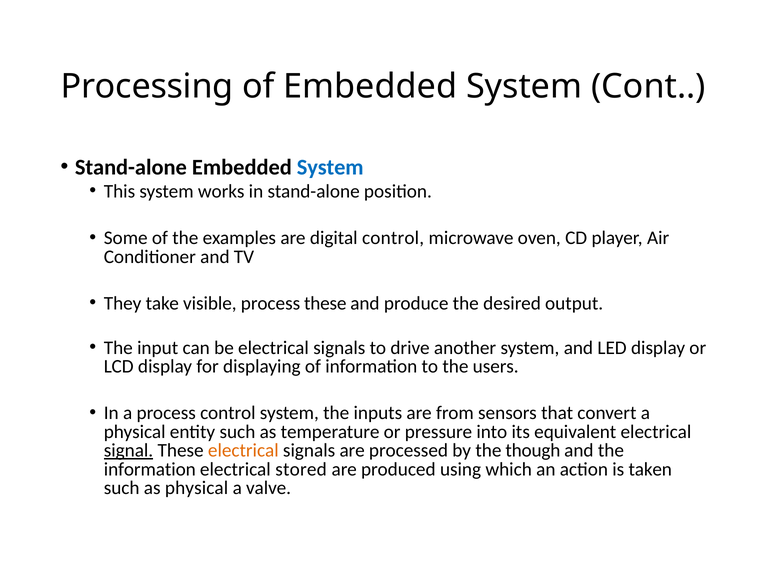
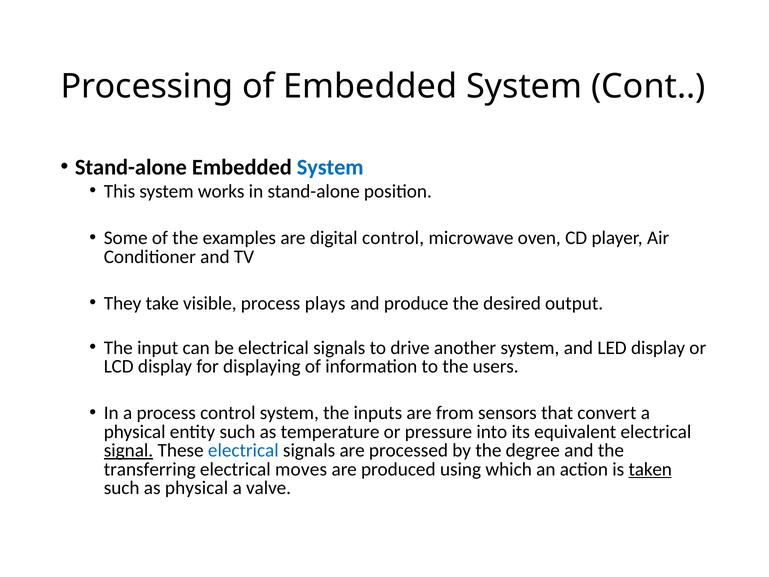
process these: these -> plays (325, 303)
electrical colour: orange -> blue (243, 450)
though: though -> degree (533, 450)
information: information -> transferring (150, 469)
stored: stored -> moves (301, 469)
taken underline: none -> present (650, 469)
